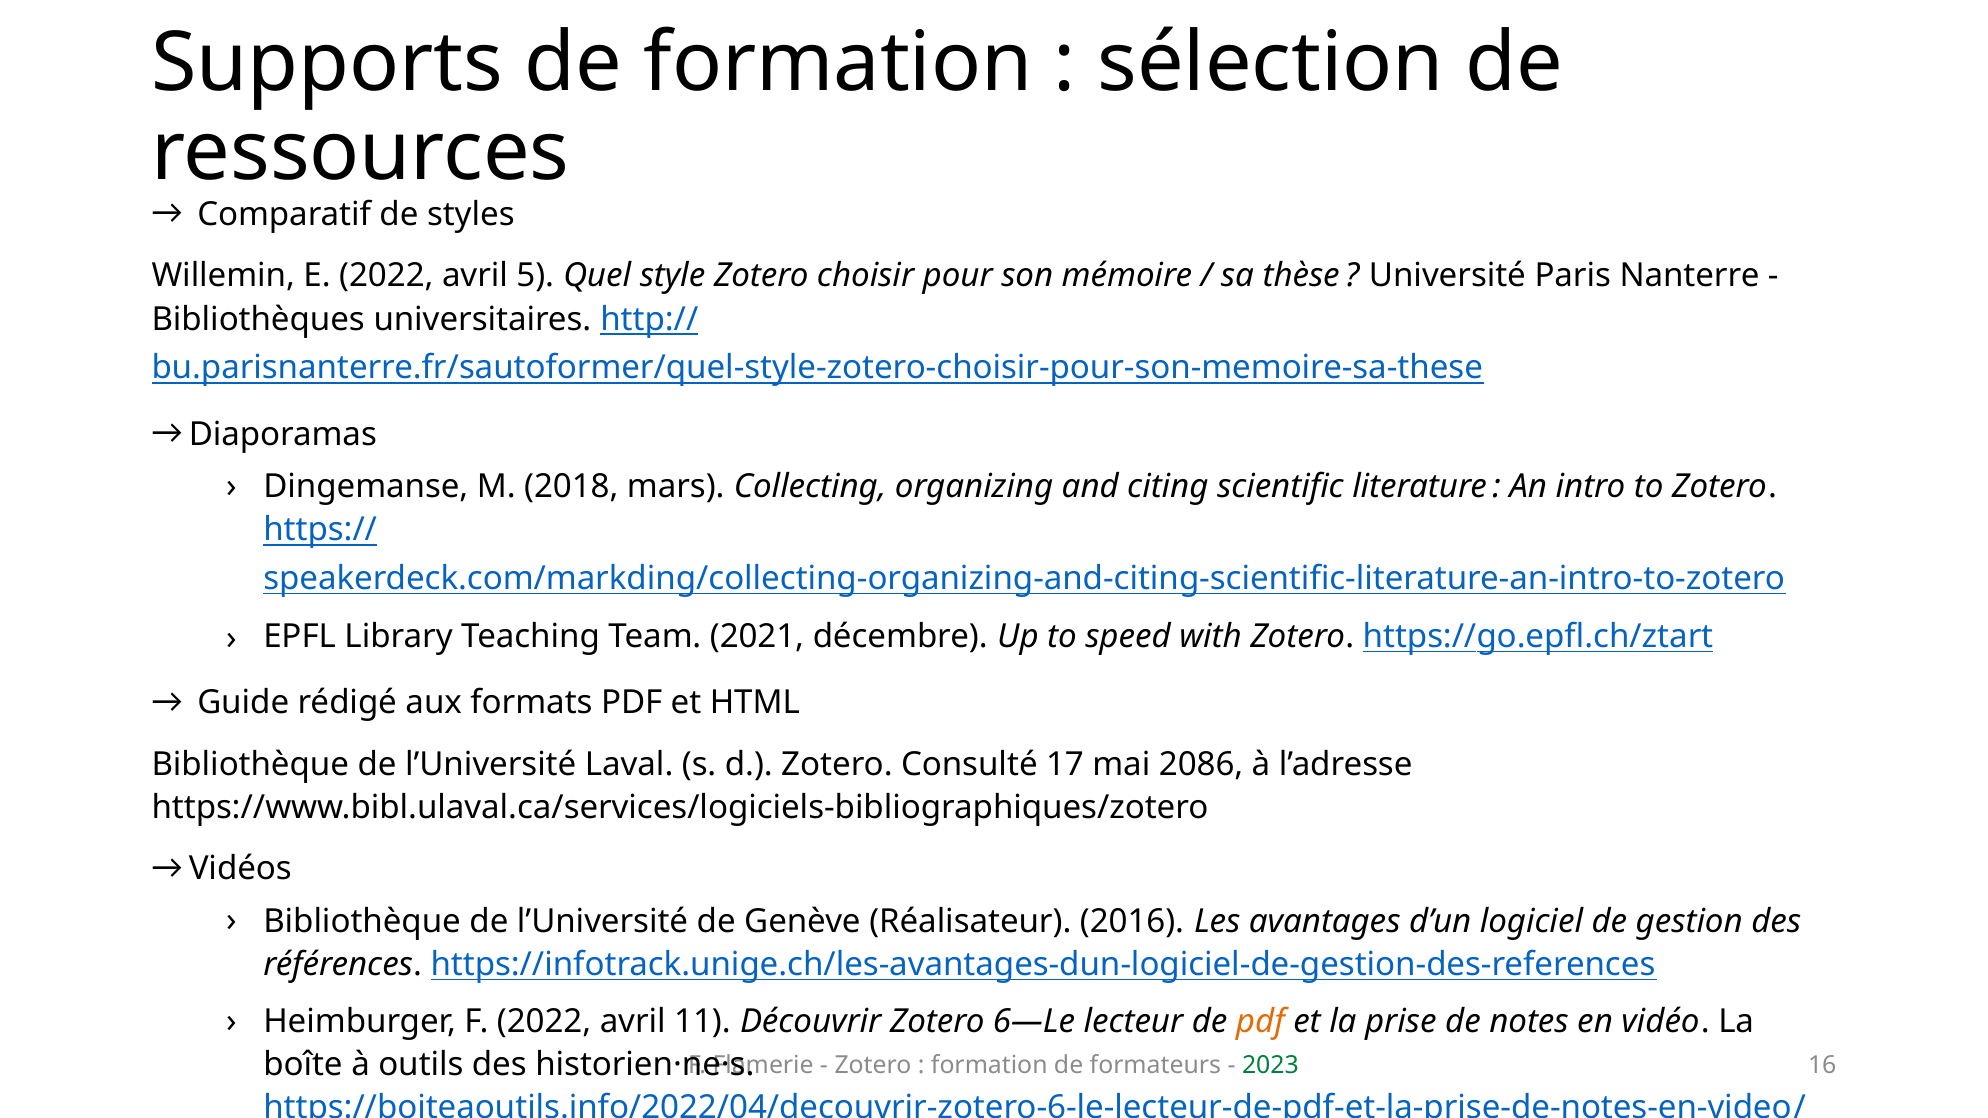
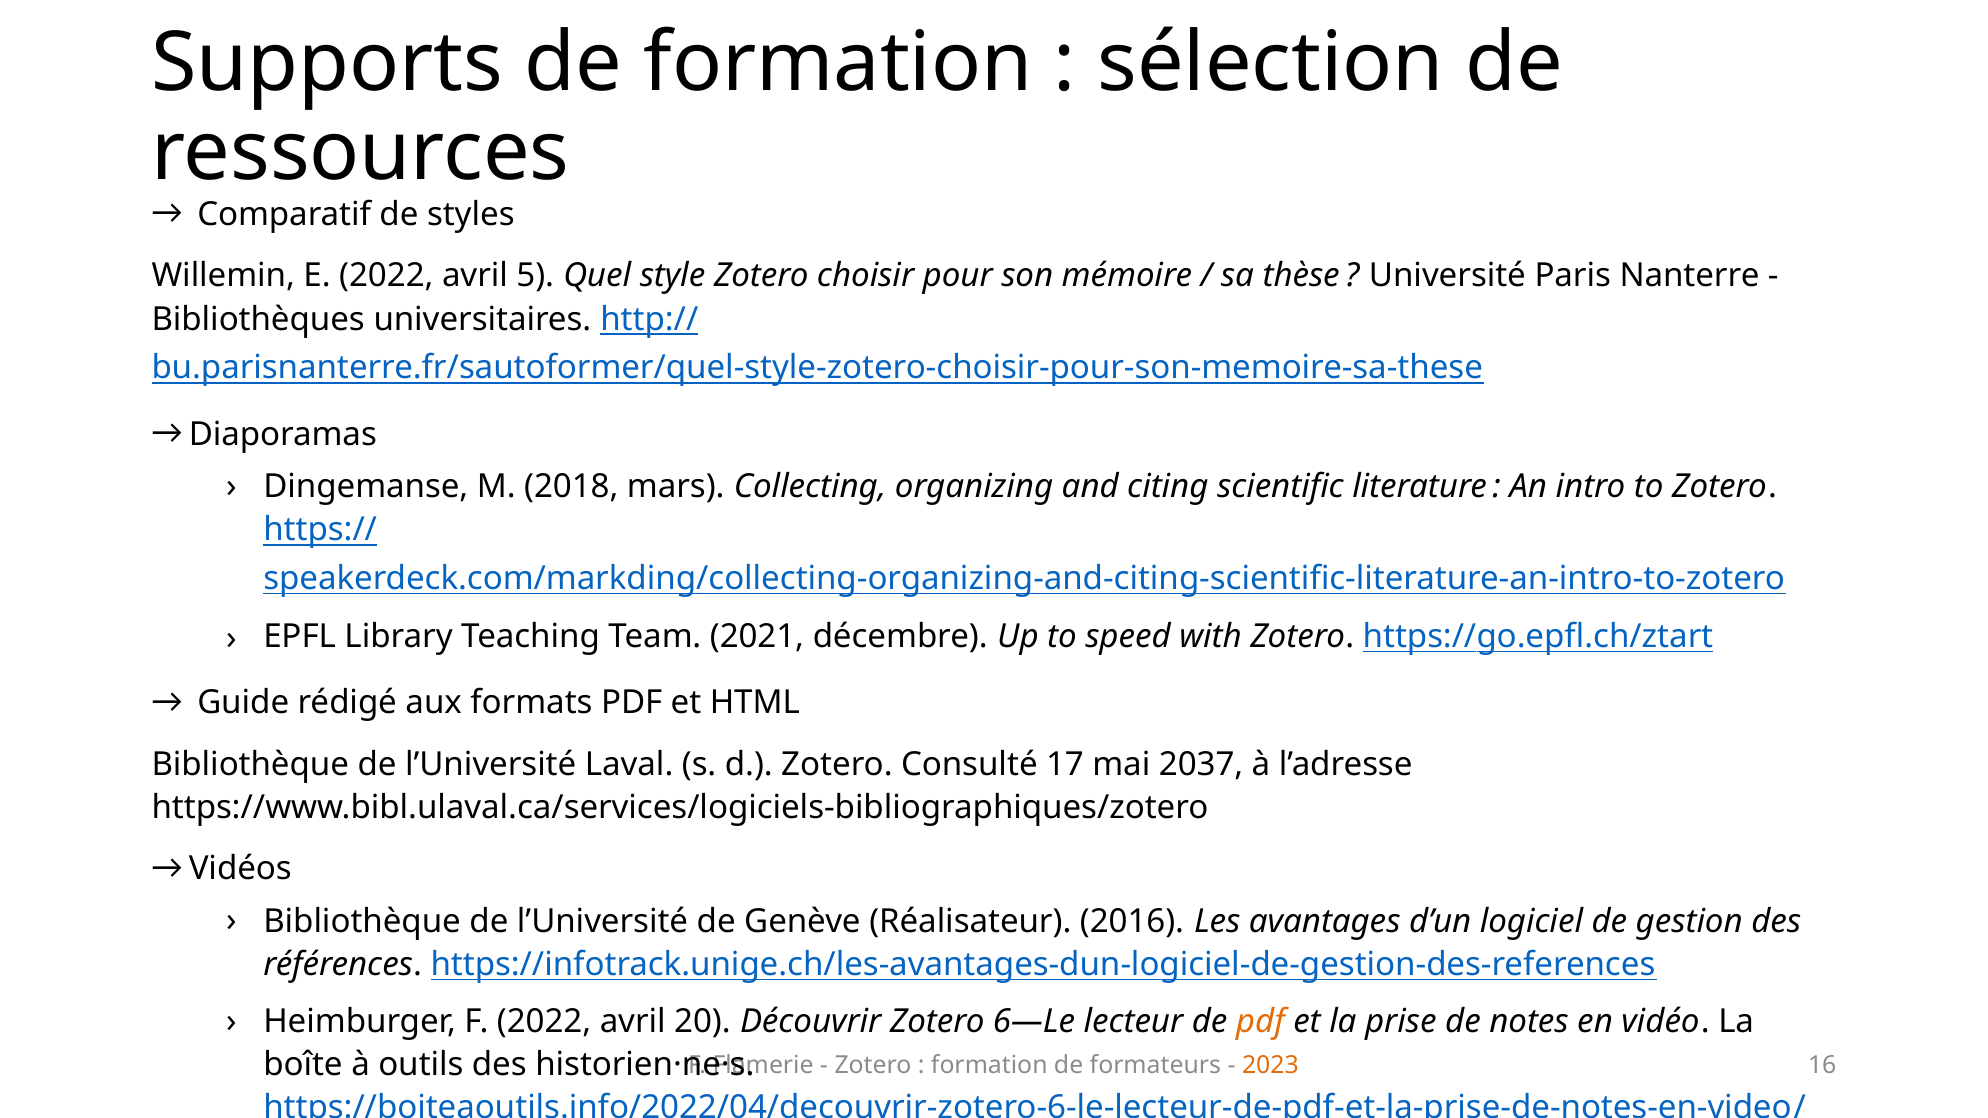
2086: 2086 -> 2037 (1201, 765)
11: 11 -> 20 (702, 1022)
2023 colour: green -> orange (1270, 1066)
